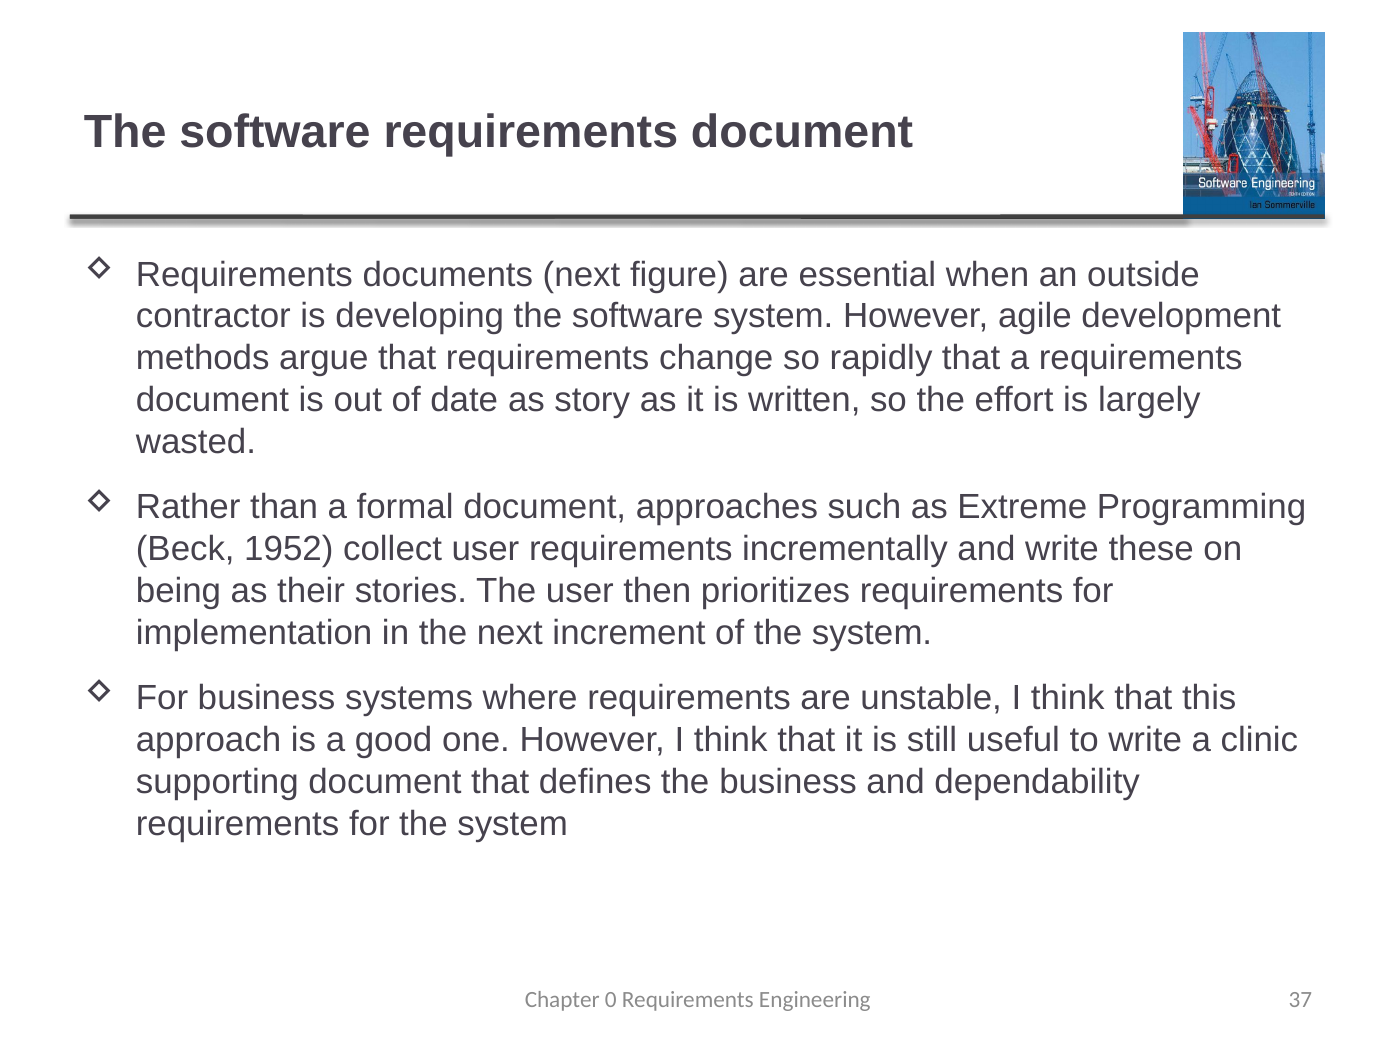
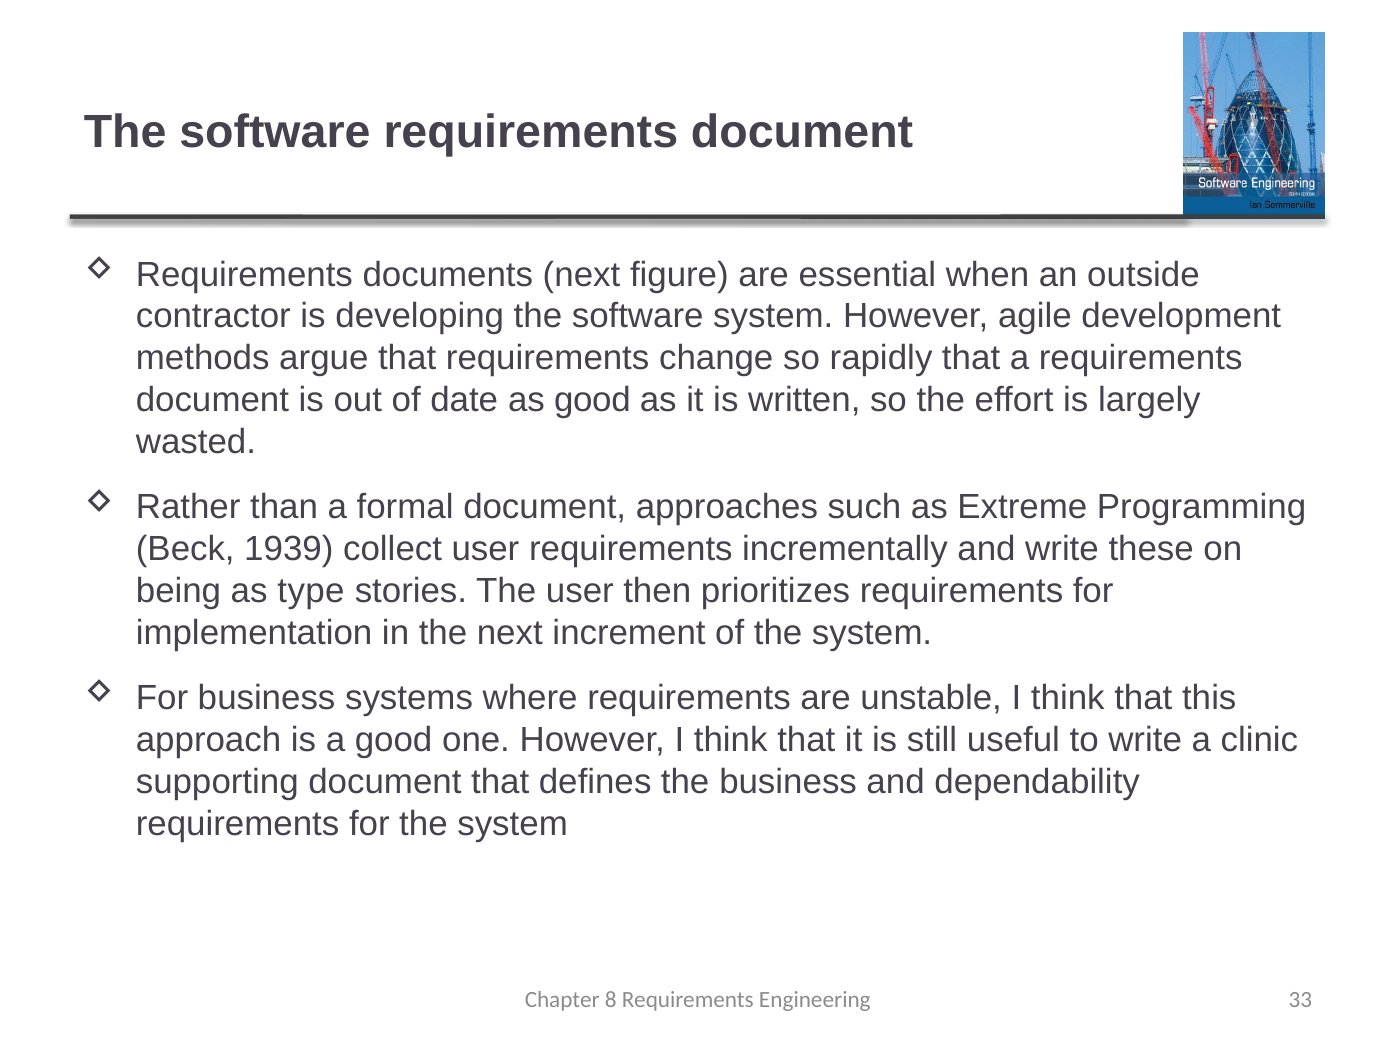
as story: story -> good (592, 400)
1952: 1952 -> 1939 (289, 549)
their: their -> type (311, 591)
0: 0 -> 8 (611, 1000)
37: 37 -> 33 (1300, 1000)
